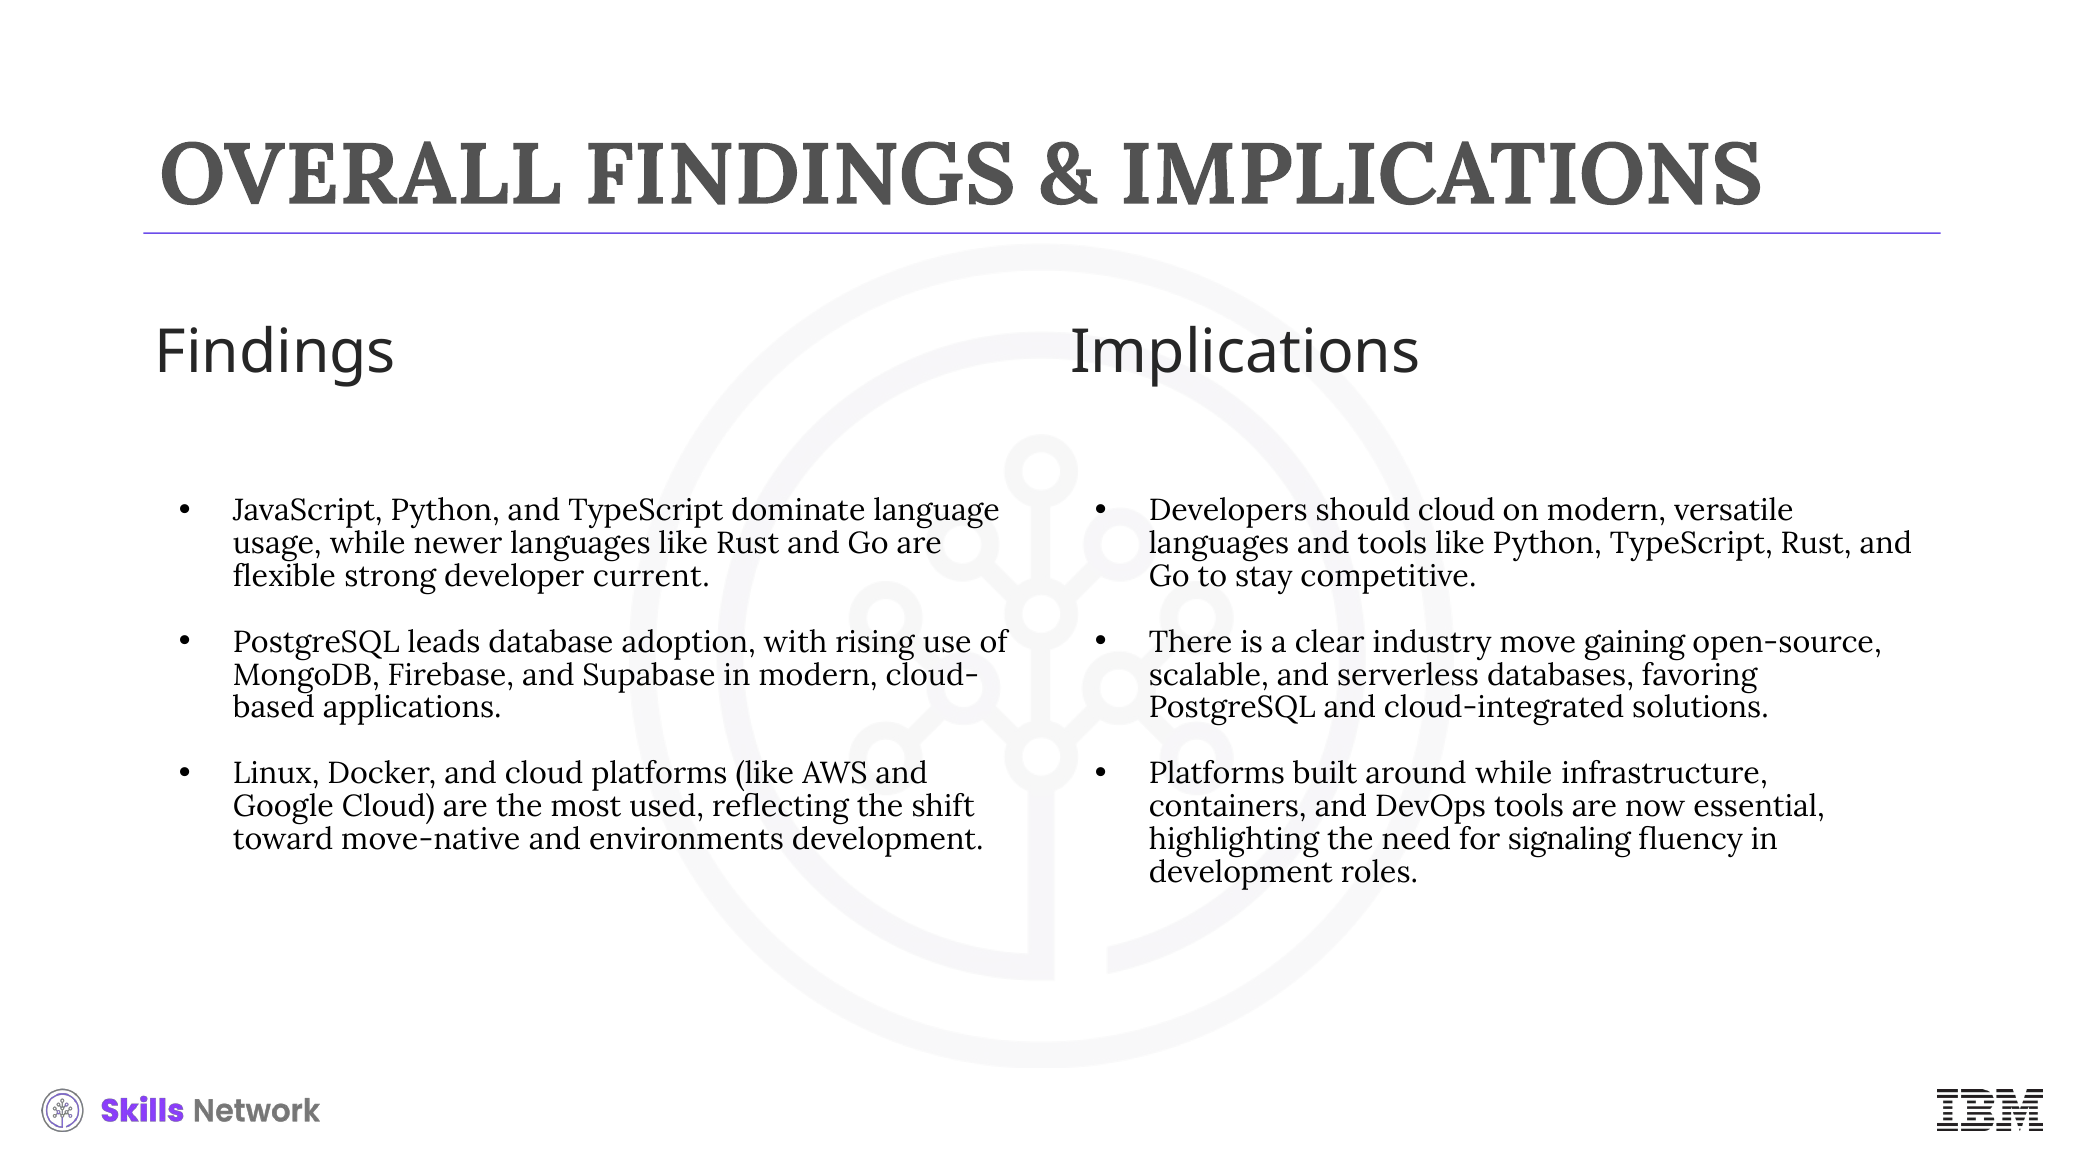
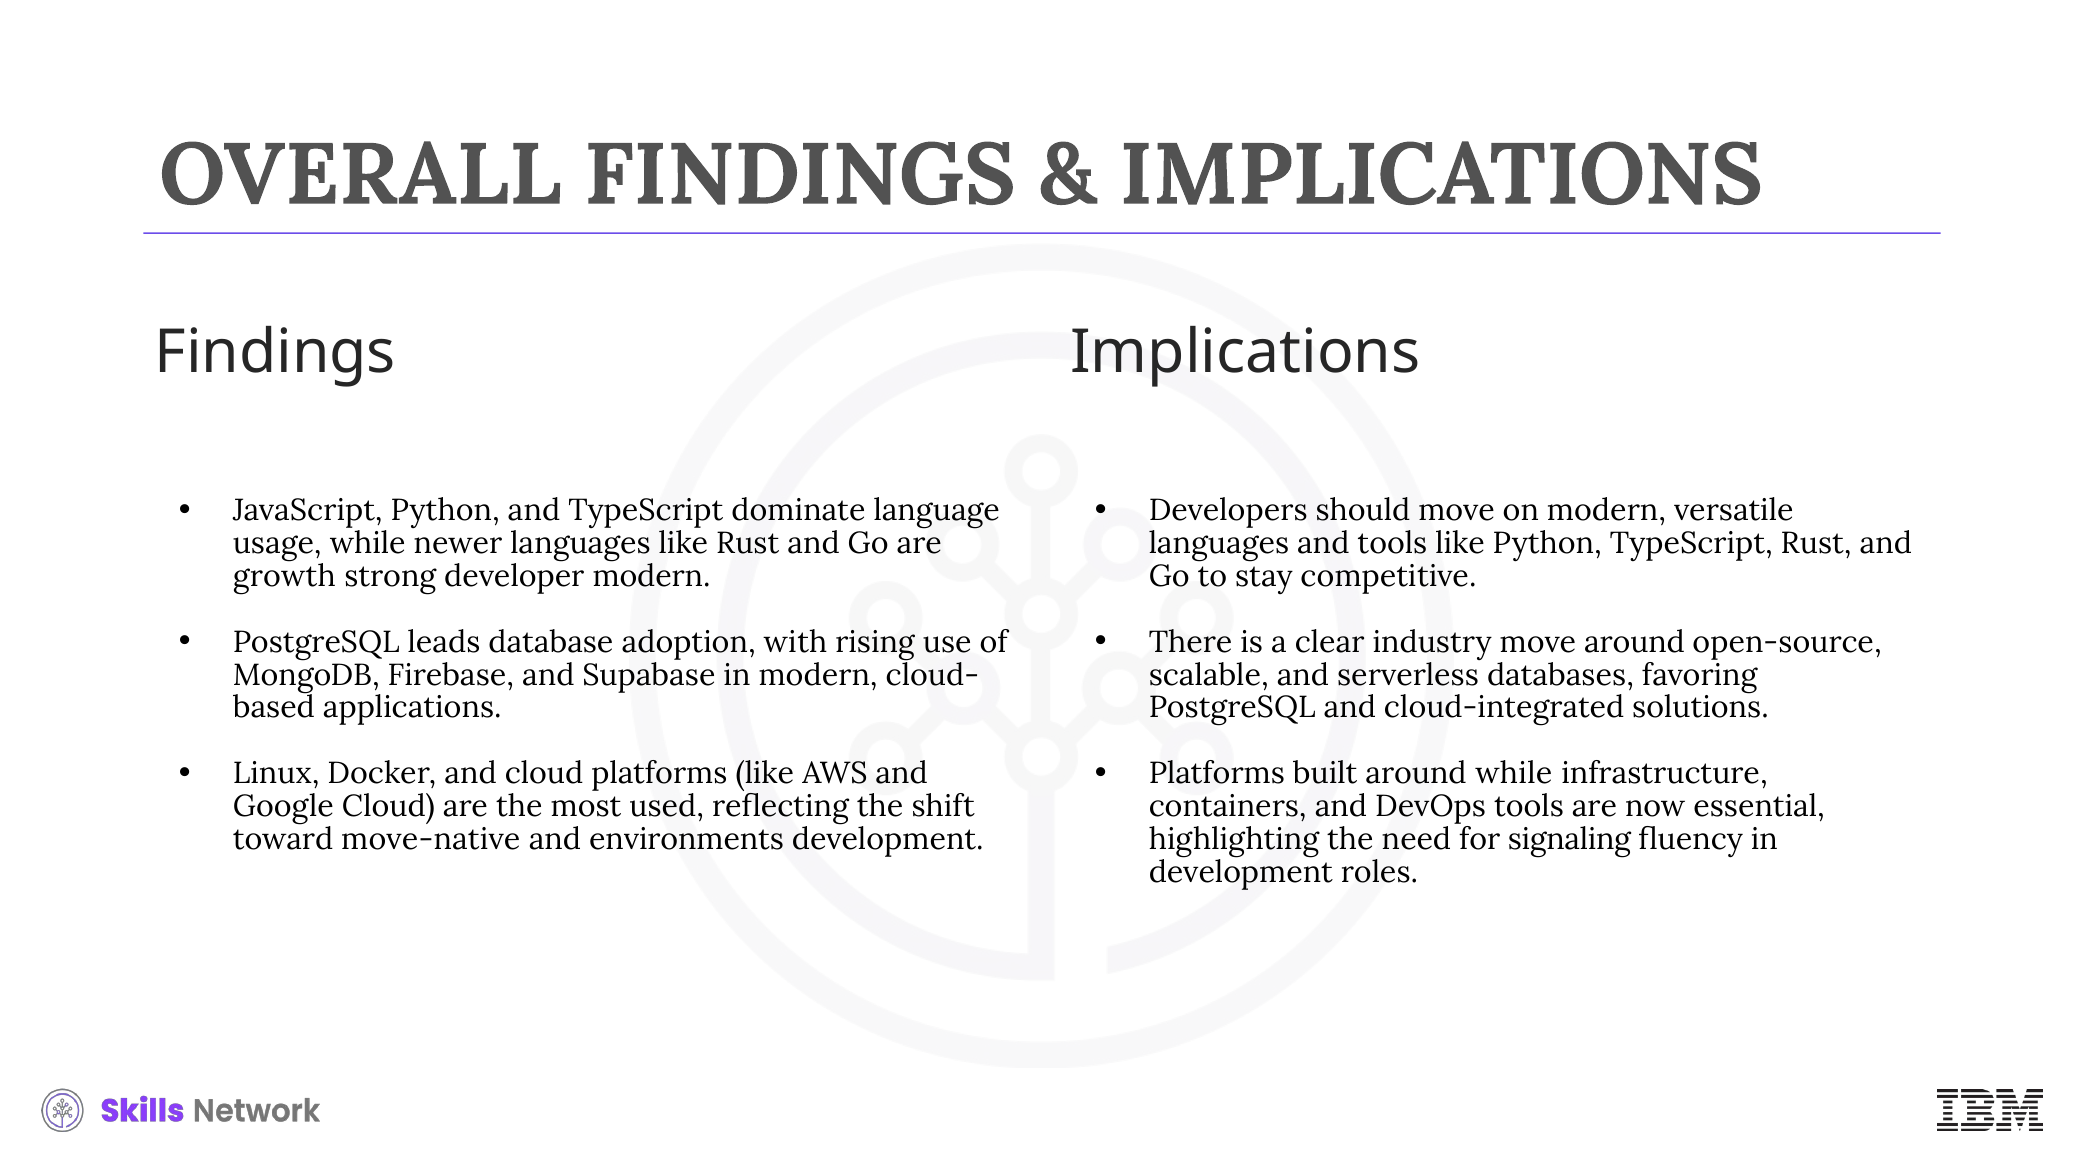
should cloud: cloud -> move (1457, 511)
flexible: flexible -> growth (284, 576)
developer current: current -> modern (652, 576)
move gaining: gaining -> around (1634, 642)
